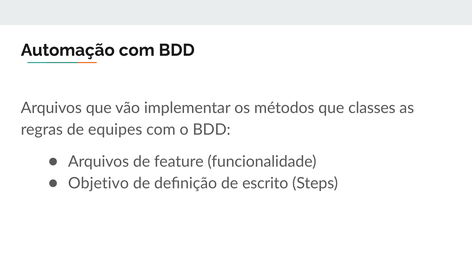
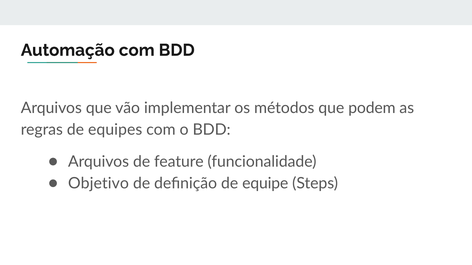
classes: classes -> podem (372, 108)
escrito: escrito -> equipe (265, 184)
